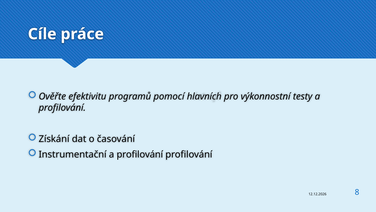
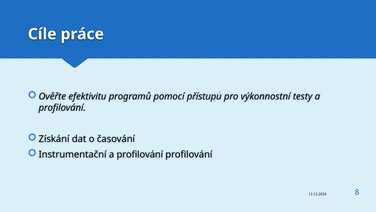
hlavních: hlavních -> přístupu (204, 96)
